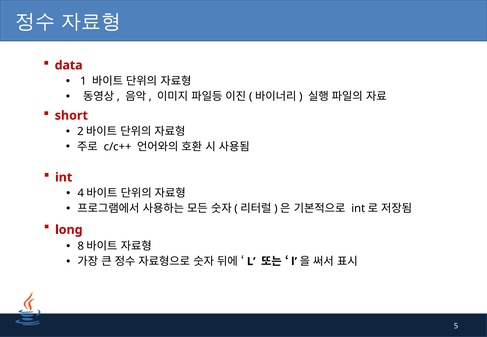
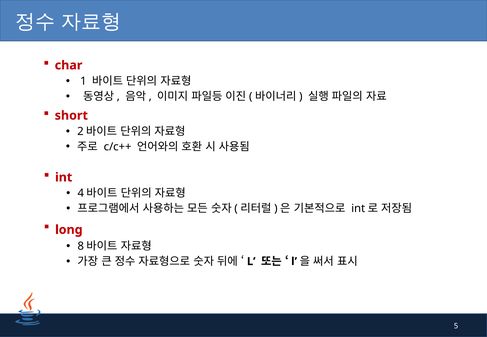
data: data -> char (69, 65)
